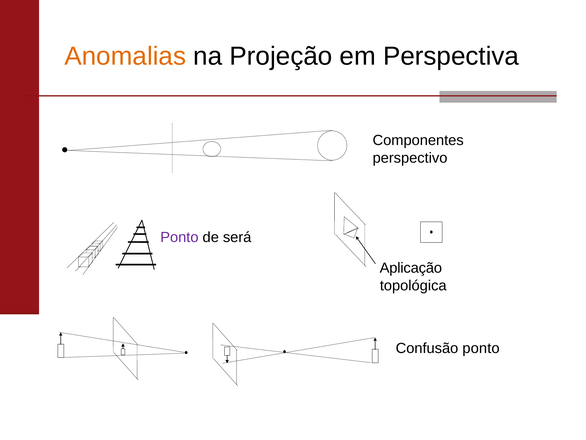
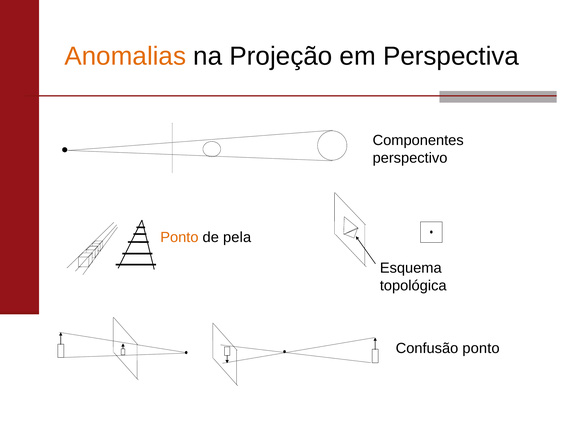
Ponto colour: purple -> orange (179, 237)
será: será -> pela (237, 237)
Aplicação: Aplicação -> Esquema (411, 268)
